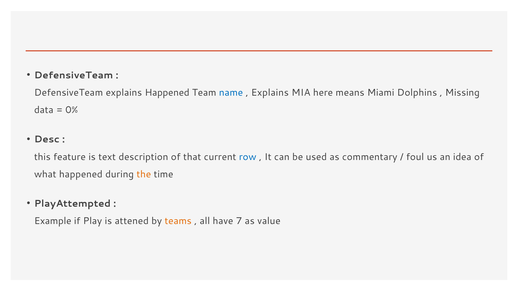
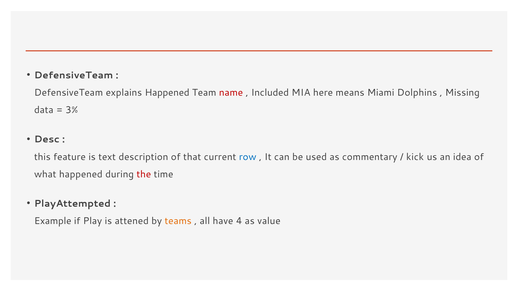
name colour: blue -> red (231, 93)
Explains: Explains -> Included (270, 93)
0%: 0% -> 3% (72, 110)
foul: foul -> kick (415, 157)
the colour: orange -> red (144, 175)
7: 7 -> 4 (239, 221)
